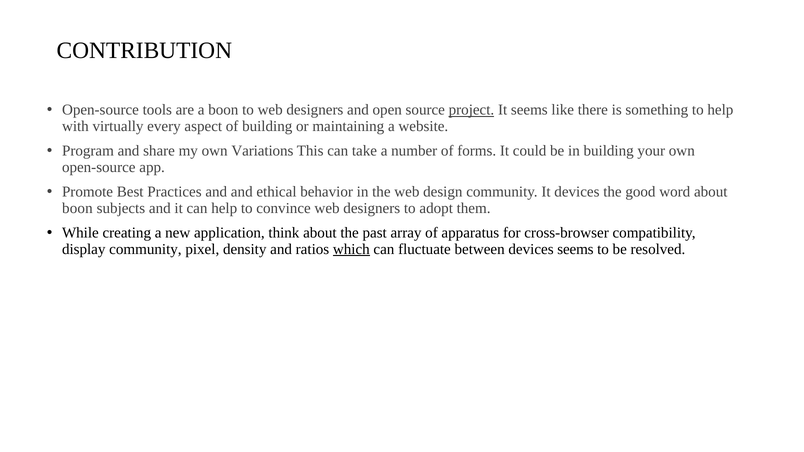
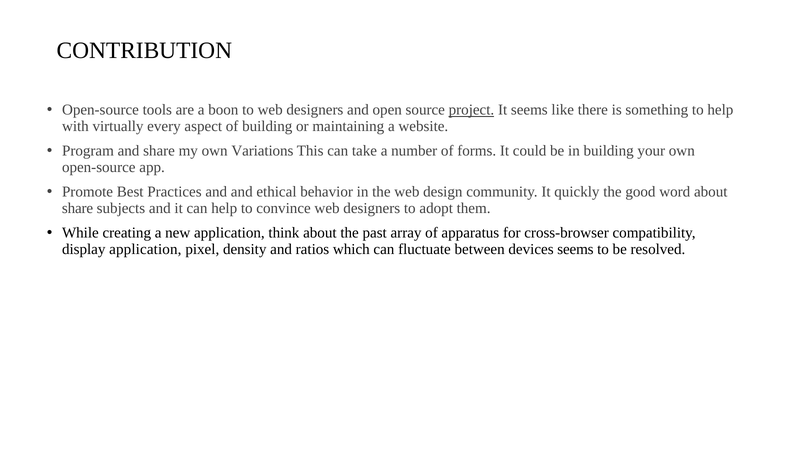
It devices: devices -> quickly (577, 192)
boon: boon -> share (78, 208)
display community: community -> application (145, 249)
which underline: present -> none (351, 249)
